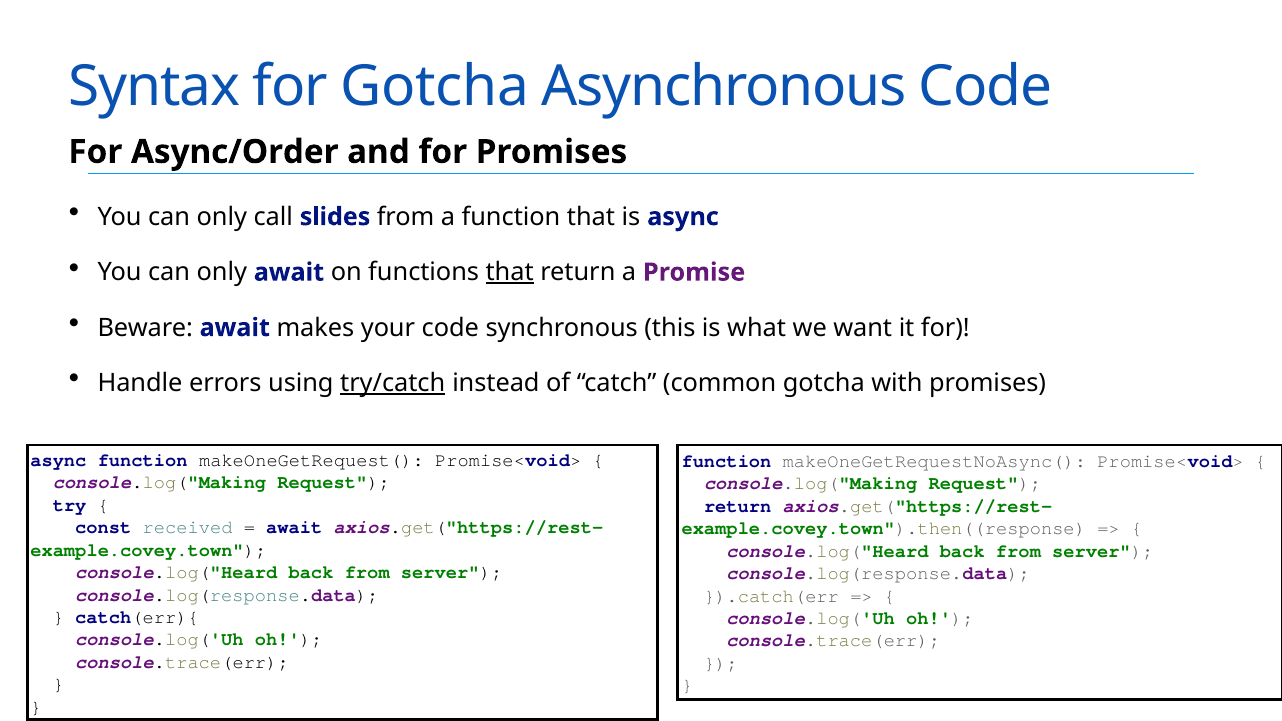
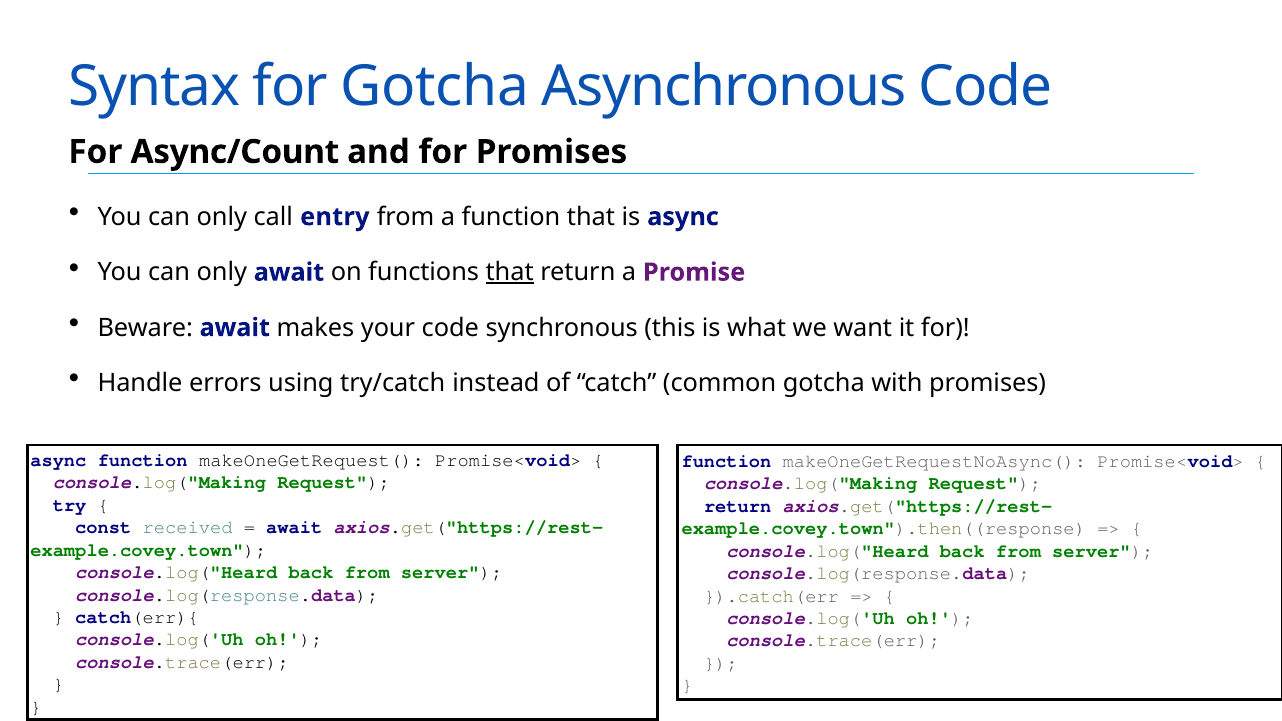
Async/Order: Async/Order -> Async/Count (235, 152)
slides: slides -> entry (335, 217)
try/catch underline: present -> none (393, 383)
